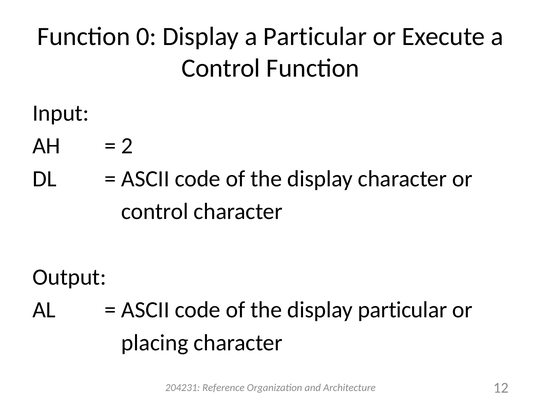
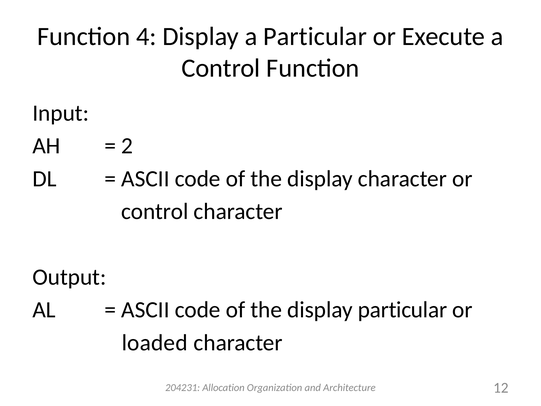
0: 0 -> 4 (146, 37)
placing: placing -> loaded (155, 342)
Reference: Reference -> Allocation (224, 388)
